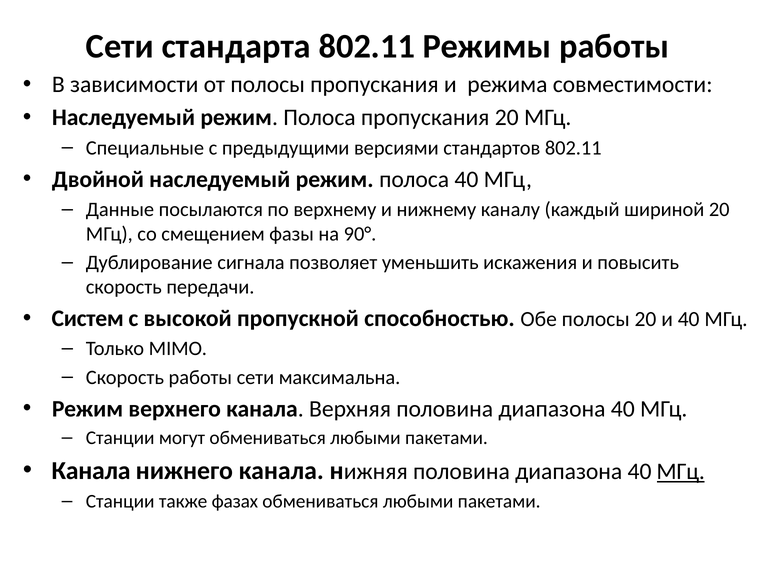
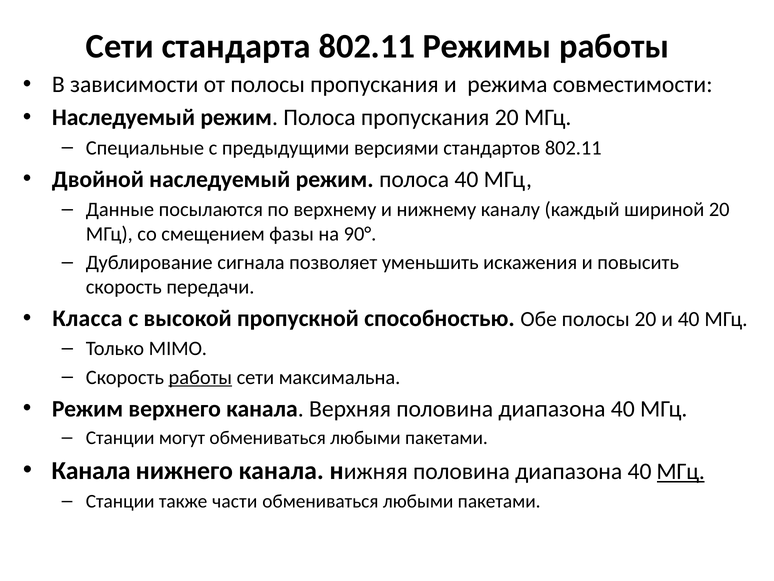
Систем: Систем -> Класса (87, 318)
работы underline: none -> present (200, 377)
фазах: фазах -> части (235, 501)
